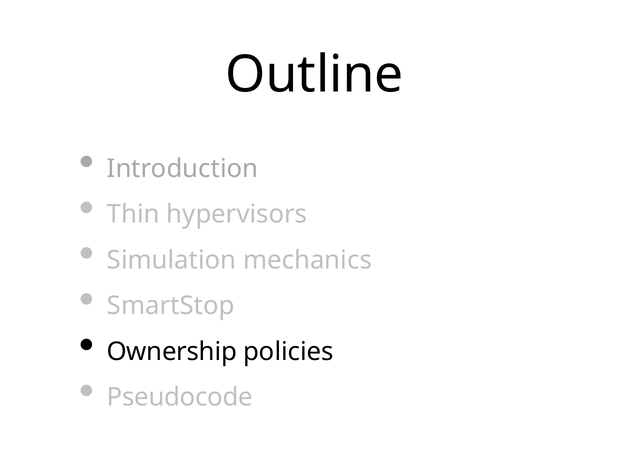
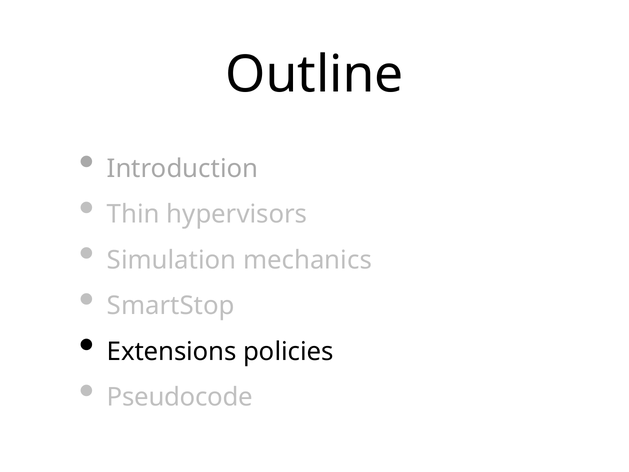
Ownership: Ownership -> Extensions (172, 351)
